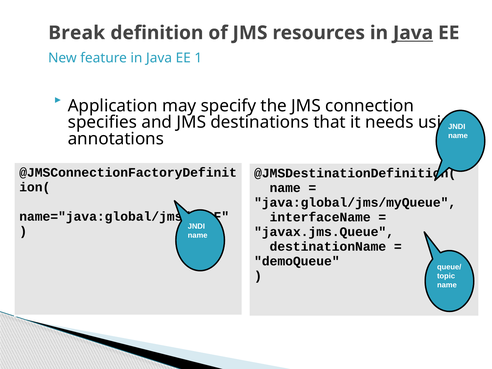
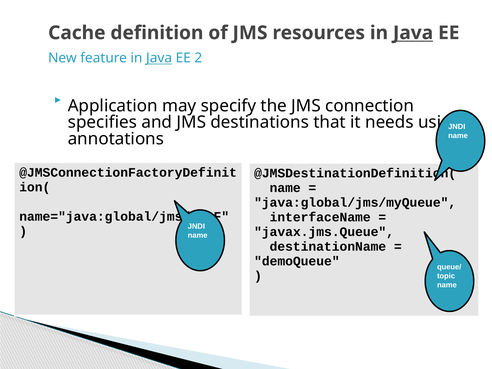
Break: Break -> Cache (77, 33)
Java underline: none -> present (159, 58)
1: 1 -> 2 (198, 58)
